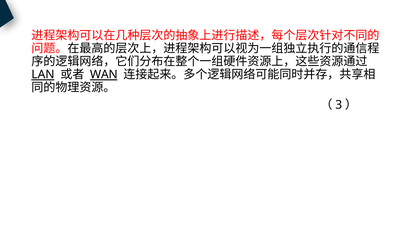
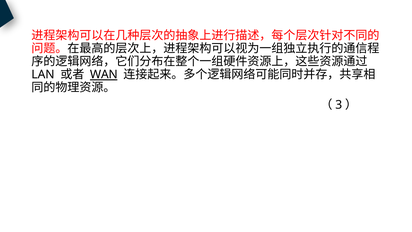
LAN underline: present -> none (43, 75)
